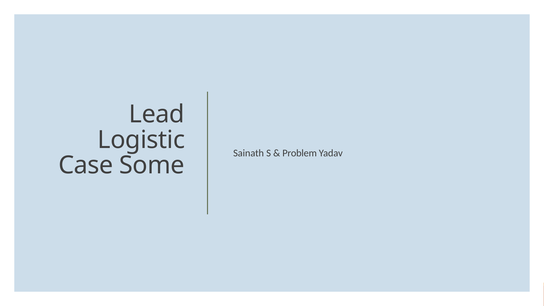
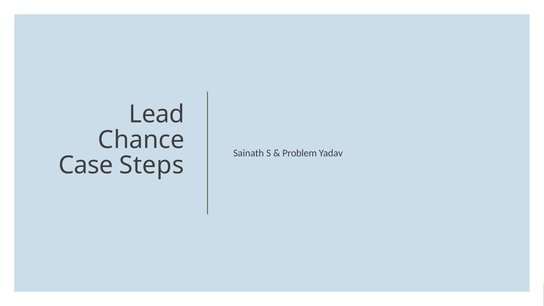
Logistic: Logistic -> Chance (141, 140)
Some: Some -> Steps (152, 165)
